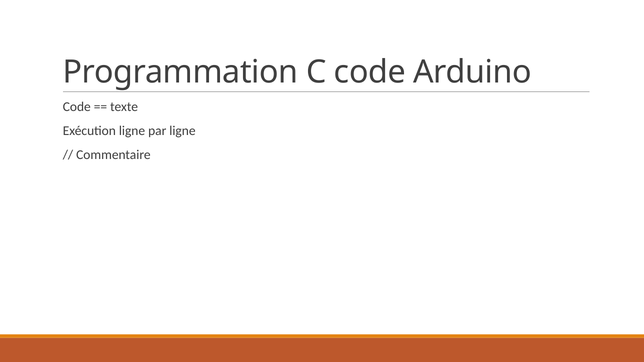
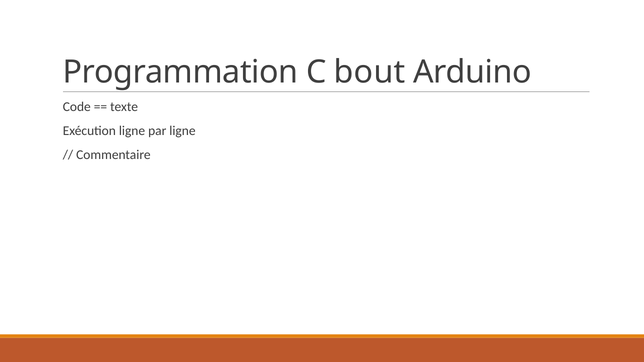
C code: code -> bout (370, 72)
